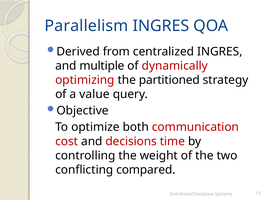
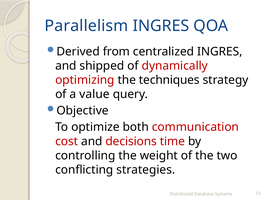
multiple: multiple -> shipped (102, 66)
partitioned: partitioned -> techniques (169, 80)
compared: compared -> strategies (146, 170)
